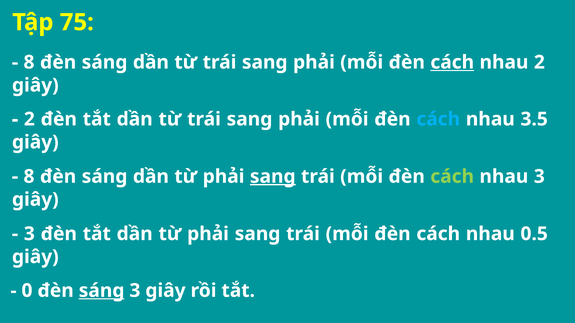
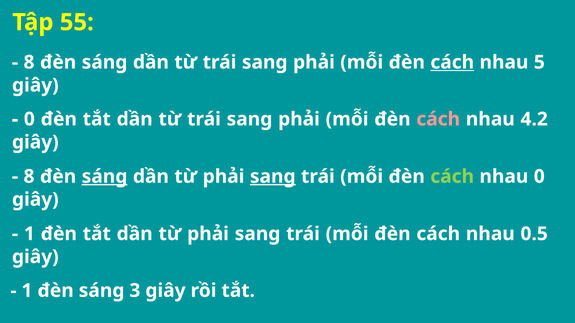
75: 75 -> 55 (77, 22)
nhau 2: 2 -> 5 (539, 62)
2: 2 -> 0 (29, 119)
cách colour: light blue -> pink (438, 119)
3.5: 3.5 -> 4.2 (534, 119)
sáng underline: none -> present (105, 177)
nhau 3: 3 -> 0 (539, 177)
3: 3 -> 1 (29, 234)
0: 0 -> 1 (27, 291)
sáng underline: present -> none (102, 291)
